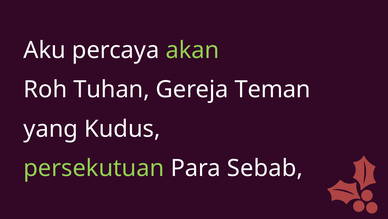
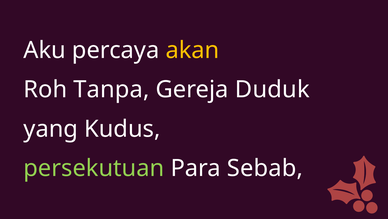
akan colour: light green -> yellow (192, 50)
Tuhan: Tuhan -> Tanpa (111, 89)
Teman: Teman -> Duduk (272, 89)
